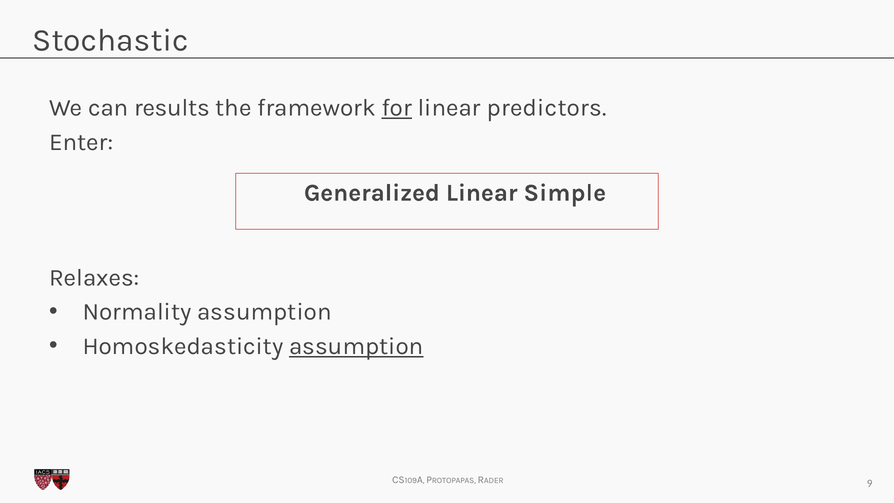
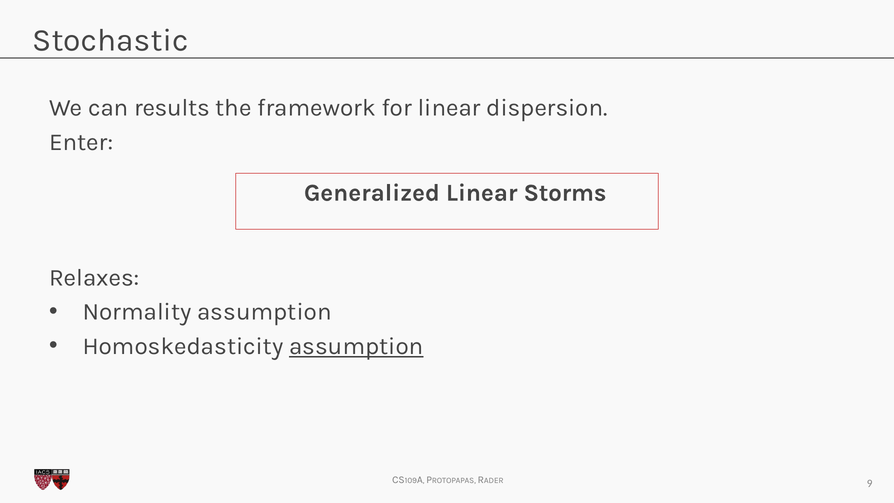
for underline: present -> none (397, 108)
predictors: predictors -> dispersion (547, 108)
Simple: Simple -> Storms (565, 193)
